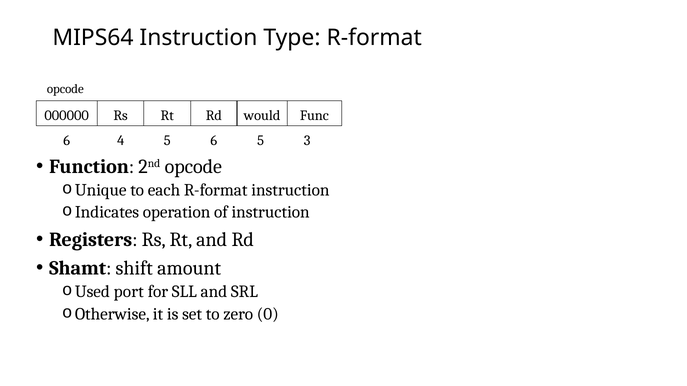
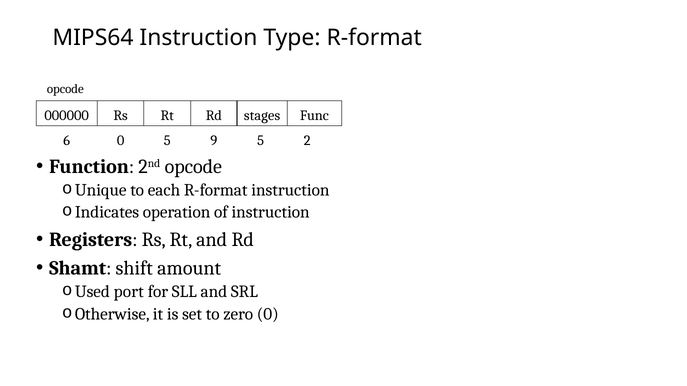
would: would -> stages (262, 116)
6 4: 4 -> 0 (121, 141)
5 6: 6 -> 9 (214, 141)
3: 3 -> 2 (307, 141)
